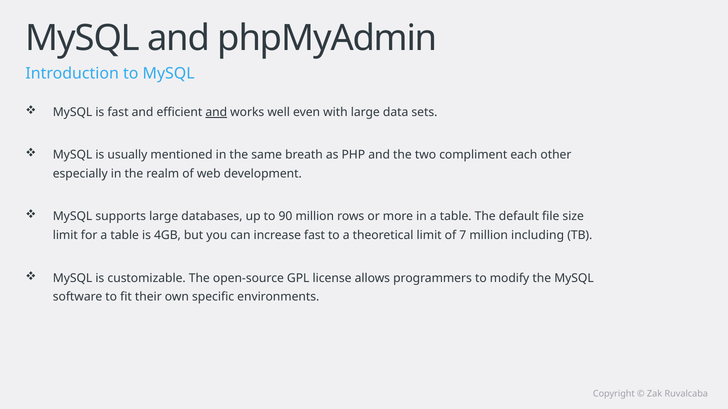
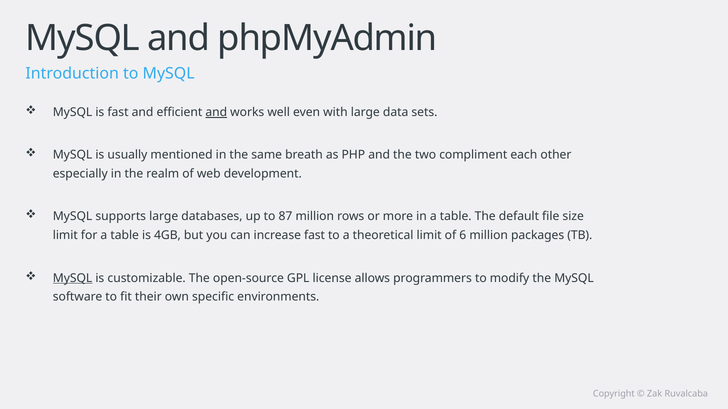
90: 90 -> 87 (285, 217)
7: 7 -> 6 (463, 236)
including: including -> packages (538, 236)
MySQL underline: none -> present (73, 278)
